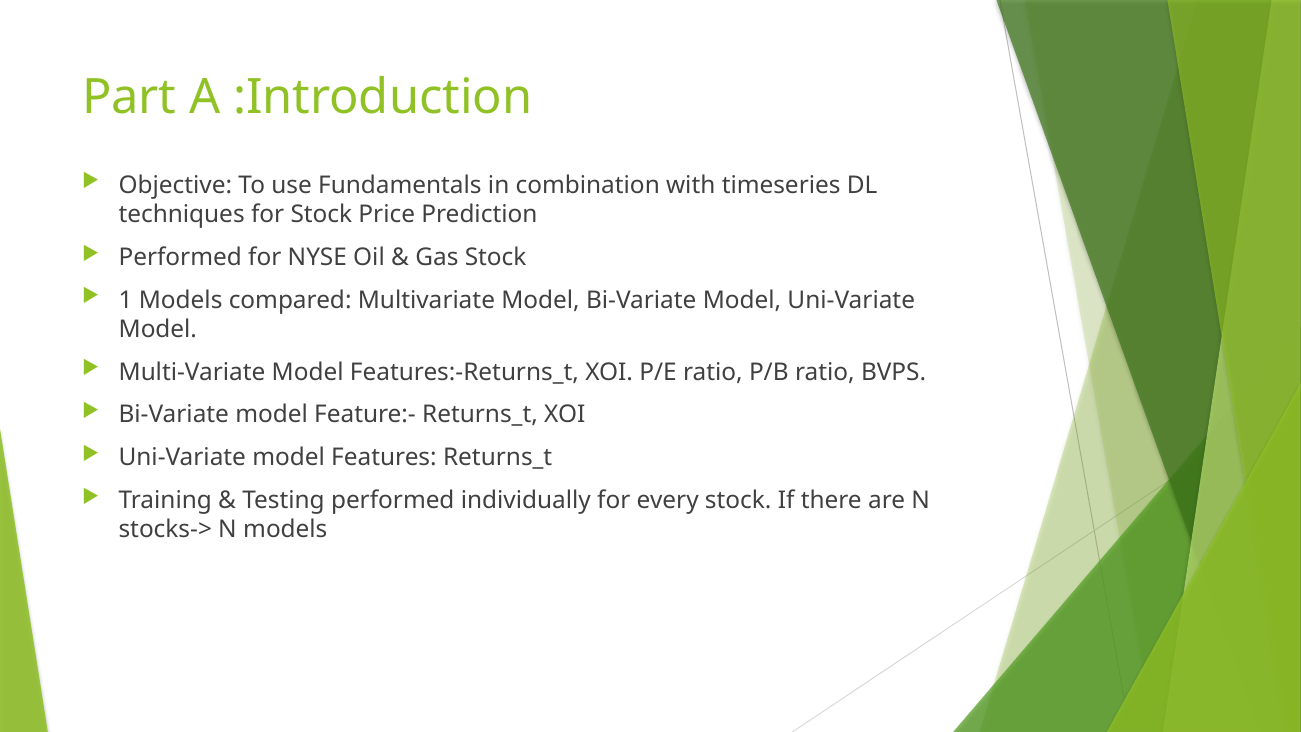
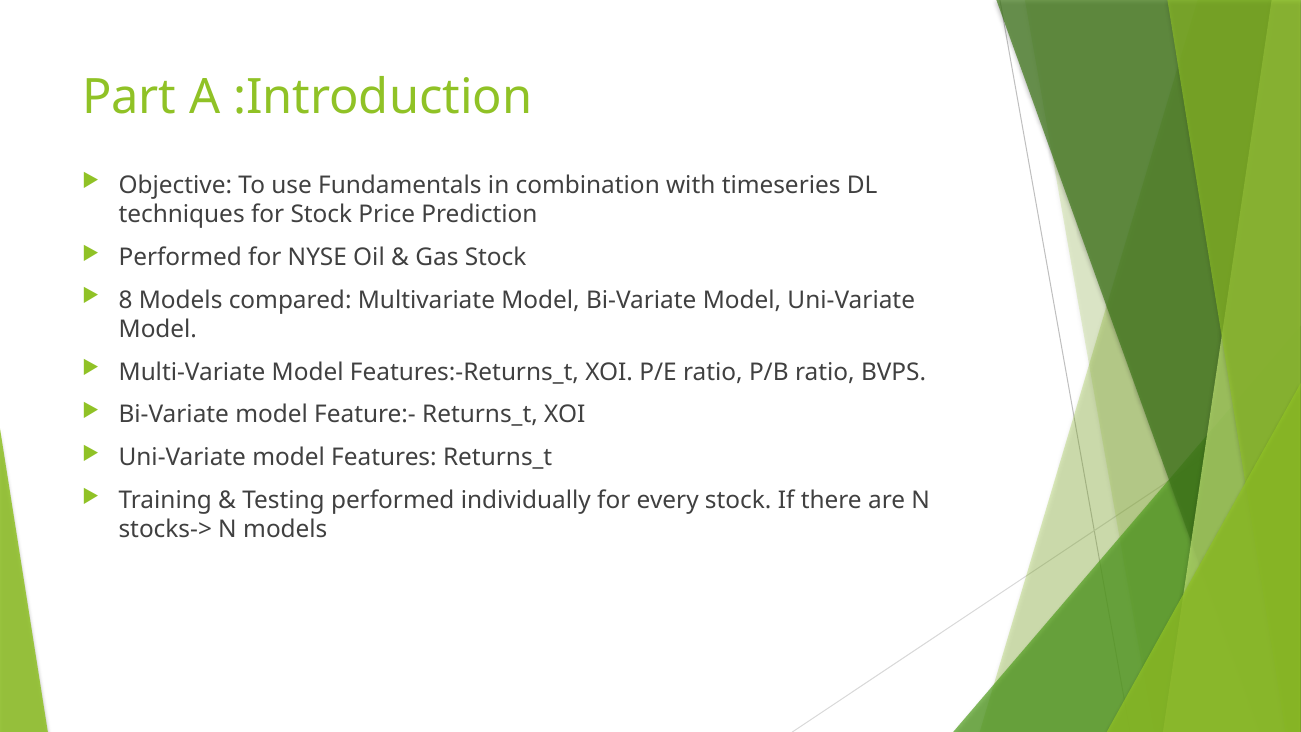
1: 1 -> 8 (126, 300)
